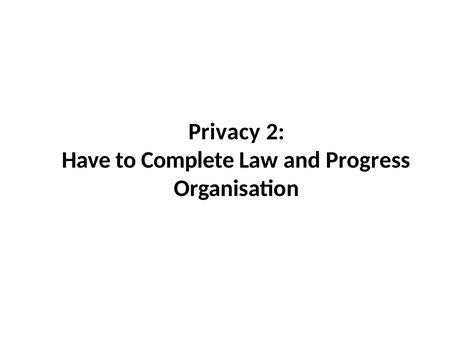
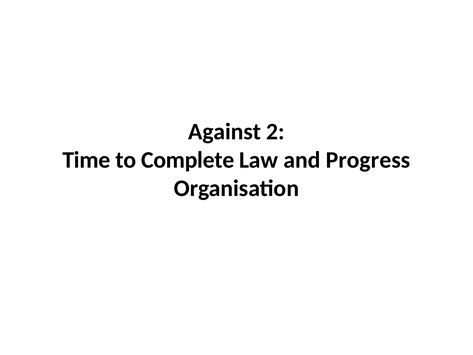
Privacy: Privacy -> Against (225, 132)
Have: Have -> Time (86, 160)
